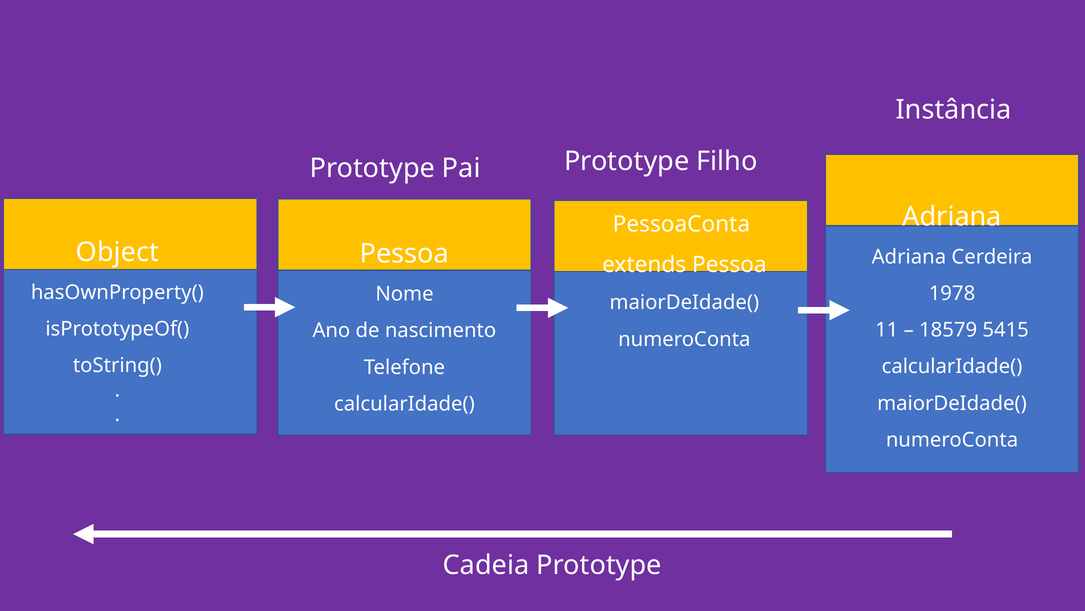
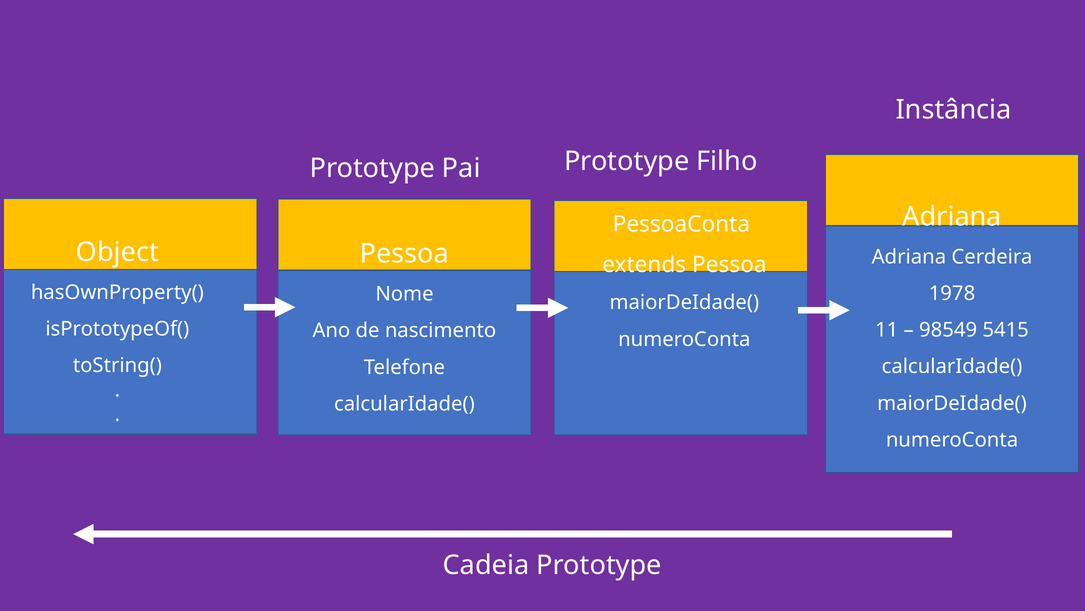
18579: 18579 -> 98549 (948, 330)
